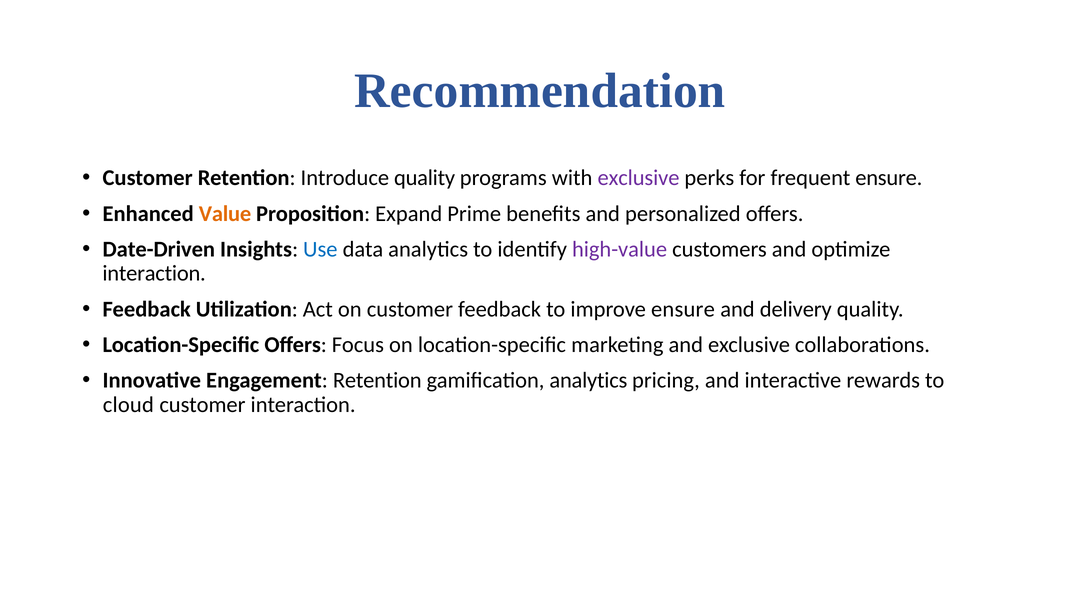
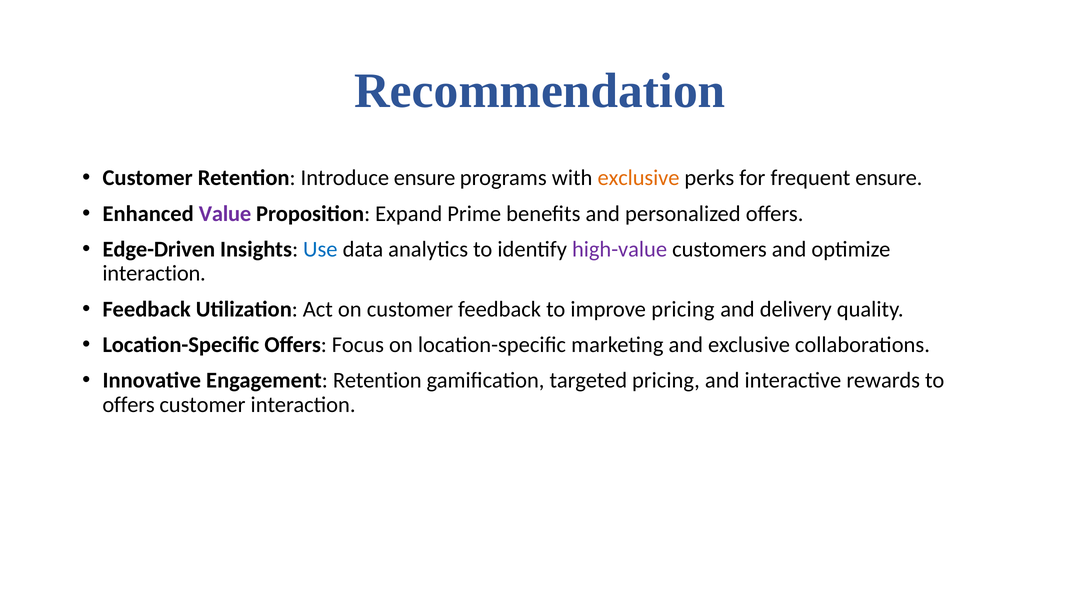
Introduce quality: quality -> ensure (425, 178)
exclusive colour: purple -> orange (639, 178)
Value colour: orange -> purple (225, 213)
Date-Driven: Date-Driven -> Edge-Driven (159, 249)
improve ensure: ensure -> pricing (683, 309)
gamification analytics: analytics -> targeted (588, 380)
cloud: cloud -> offers (129, 404)
